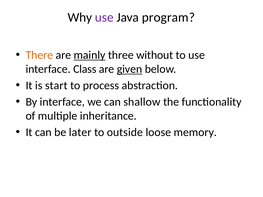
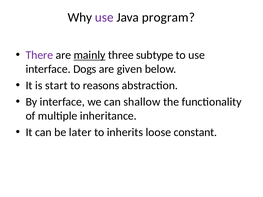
There colour: orange -> purple (39, 55)
without: without -> subtype (155, 55)
Class: Class -> Dogs (85, 69)
given underline: present -> none (130, 69)
process: process -> reasons (101, 86)
outside: outside -> inherits (125, 132)
memory: memory -> constant (195, 132)
